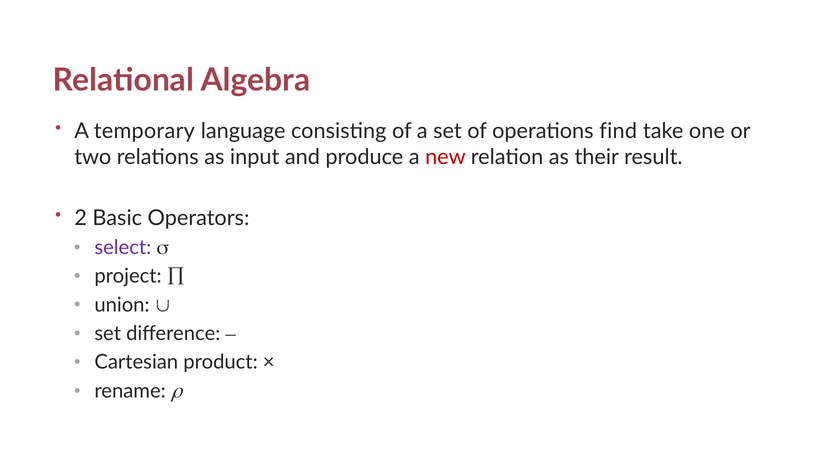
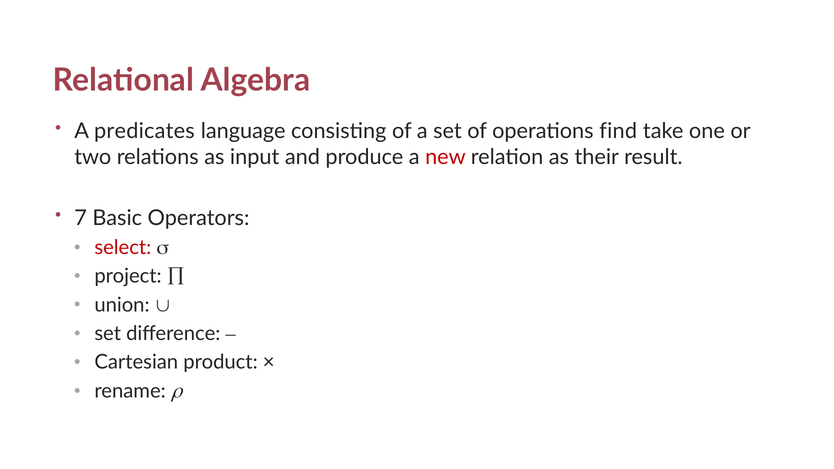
temporary: temporary -> predicates (144, 131)
2: 2 -> 7 (81, 218)
select colour: purple -> red (123, 248)
